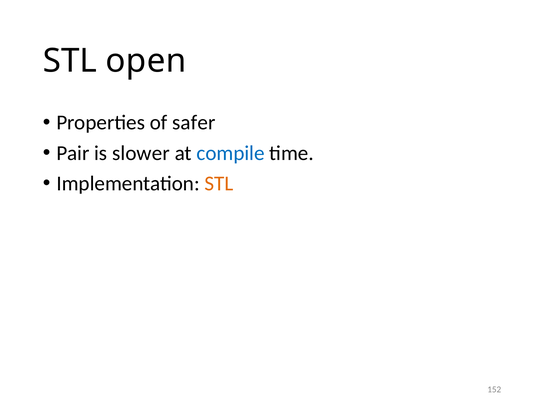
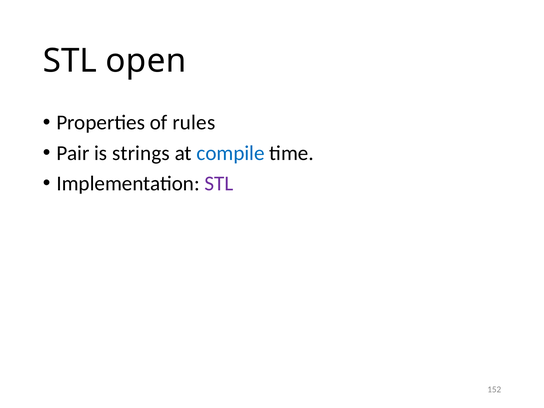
safer: safer -> rules (194, 123)
slower: slower -> strings (141, 153)
STL colour: orange -> purple (219, 183)
